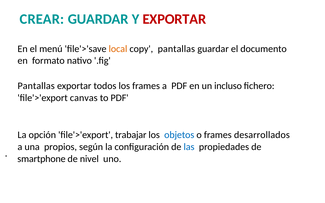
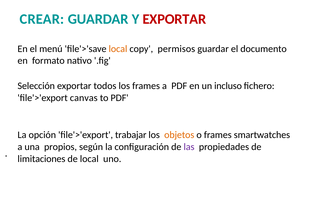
copy pantallas: pantallas -> permisos (176, 49)
Pantallas: Pantallas -> Selección (36, 86)
objetos colour: blue -> orange (179, 135)
desarrollados: desarrollados -> smartwatches (262, 135)
las colour: blue -> purple (189, 147)
smartphone: smartphone -> limitaciones (41, 159)
de nivel: nivel -> local (89, 159)
